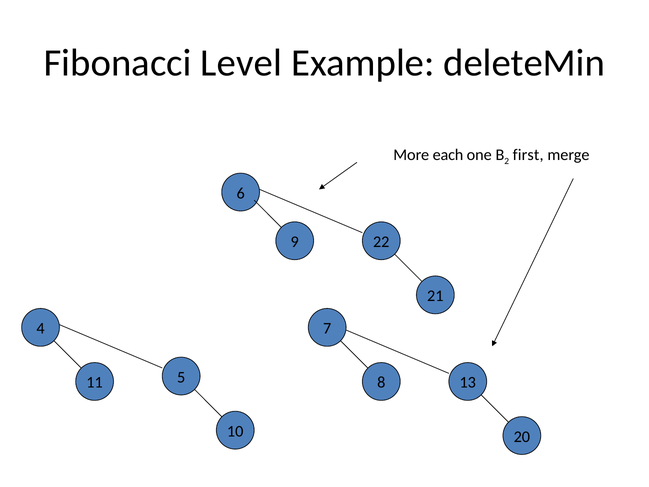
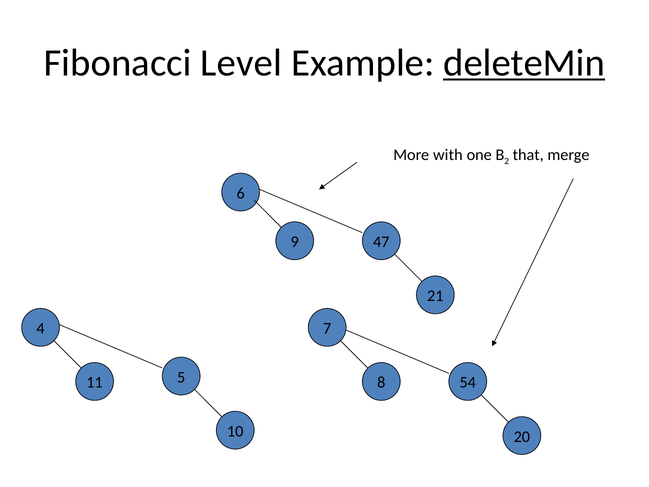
deleteMin underline: none -> present (524, 63)
each: each -> with (448, 155)
first: first -> that (528, 155)
22: 22 -> 47 (381, 242)
13: 13 -> 54 (468, 382)
